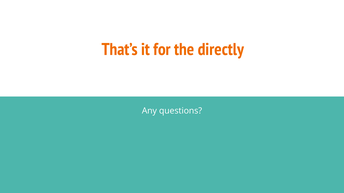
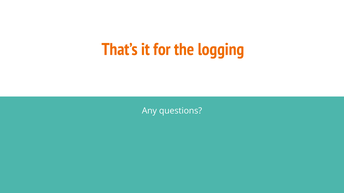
directly: directly -> logging (221, 50)
